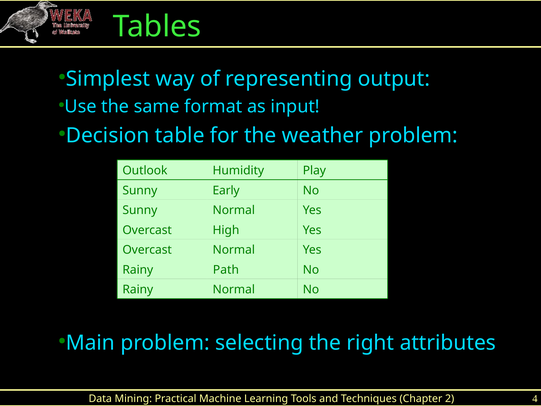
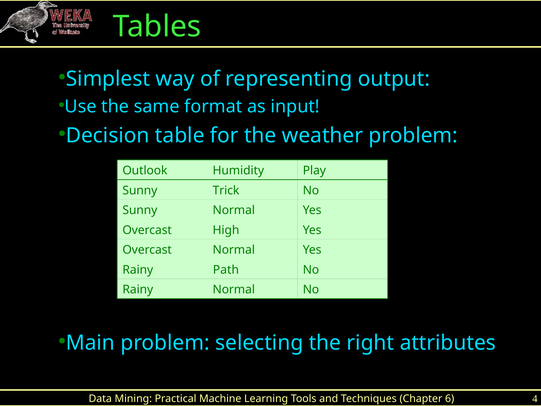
Early: Early -> Trick (226, 190)
2: 2 -> 6 (450, 399)
